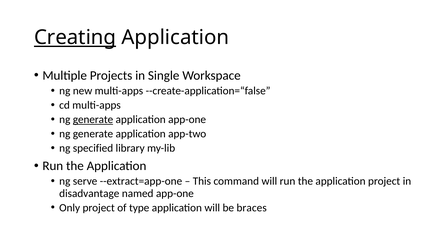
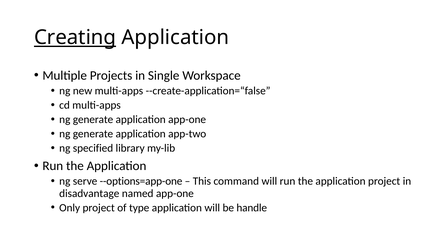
generate underline: present -> none (93, 120)
--extract=app-one: --extract=app-one -> --options=app-one (141, 182)
braces: braces -> handle (252, 208)
